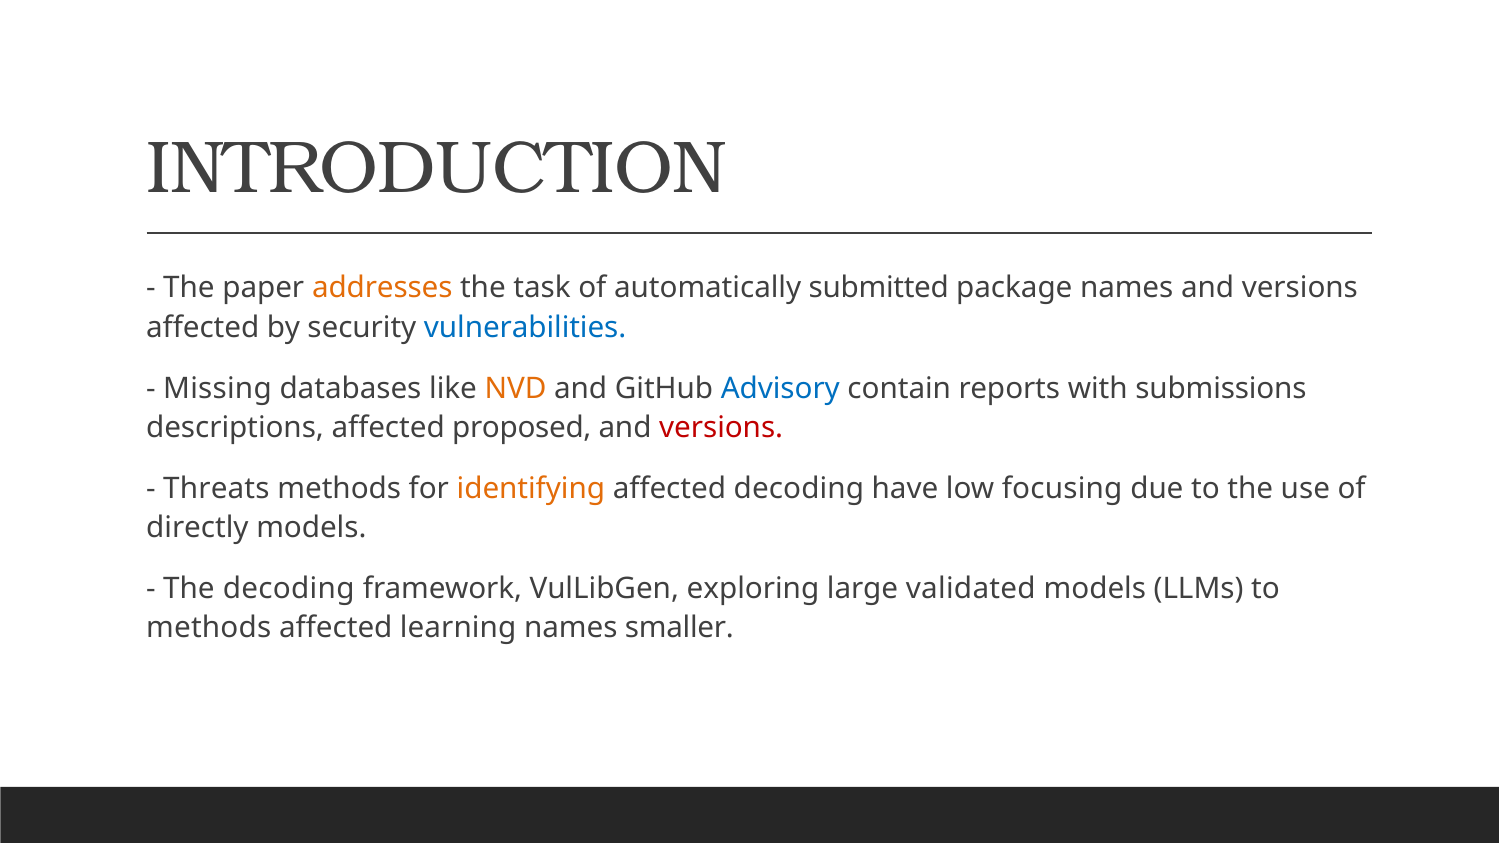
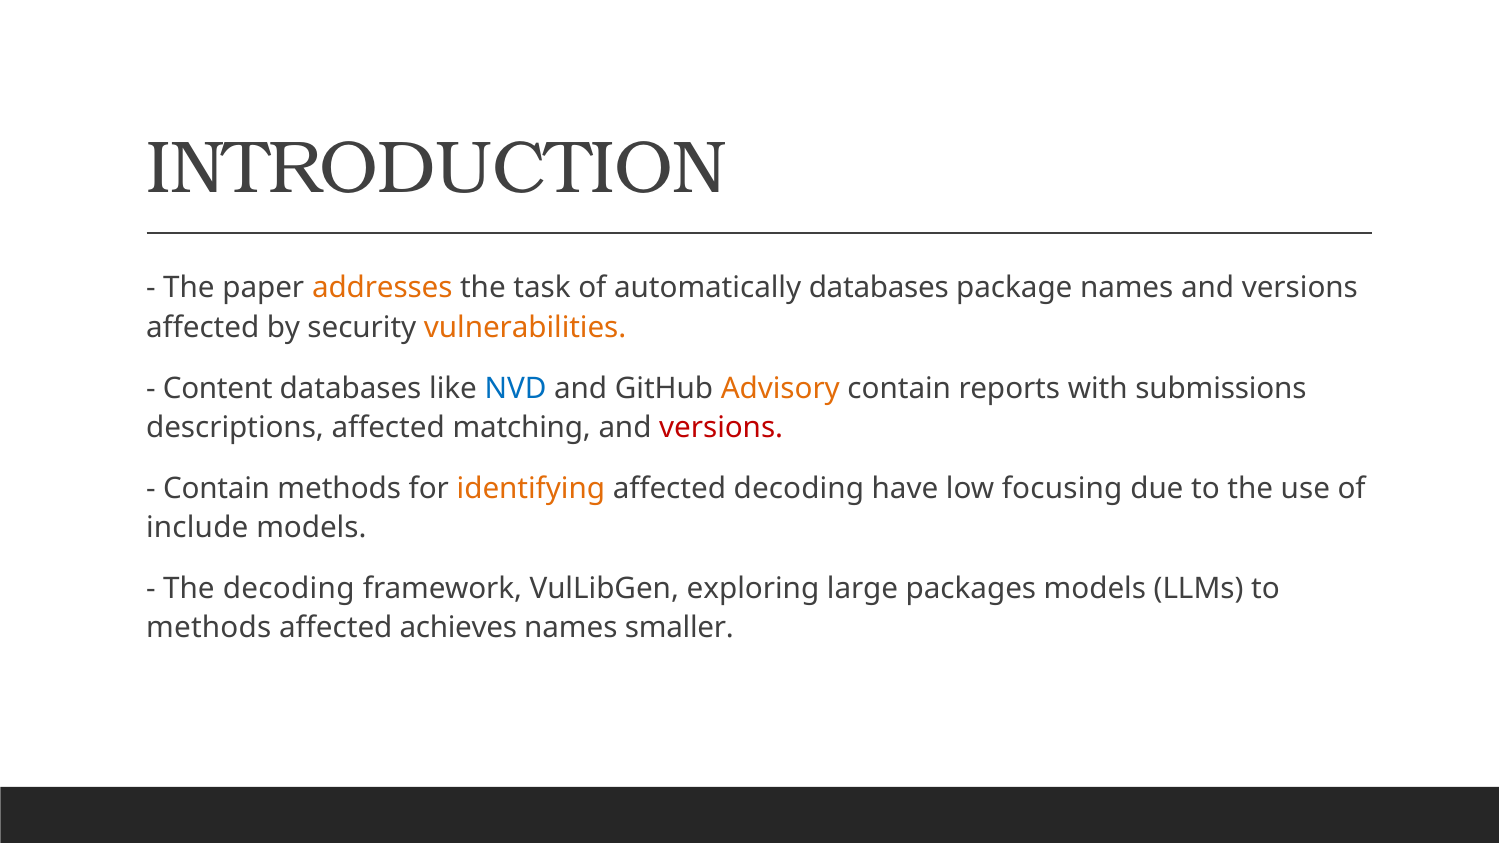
automatically submitted: submitted -> databases (879, 288)
vulnerabilities colour: blue -> orange (525, 327)
Missing: Missing -> Content (218, 388)
NVD colour: orange -> blue (516, 388)
Advisory colour: blue -> orange (780, 388)
proposed: proposed -> matching (522, 427)
Threats: Threats -> Contain (217, 488)
directly: directly -> include (197, 528)
validated: validated -> packages (971, 589)
learning: learning -> achieves (458, 628)
